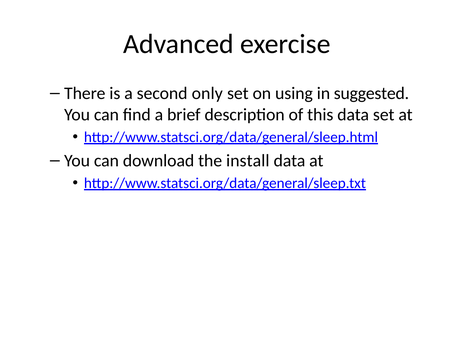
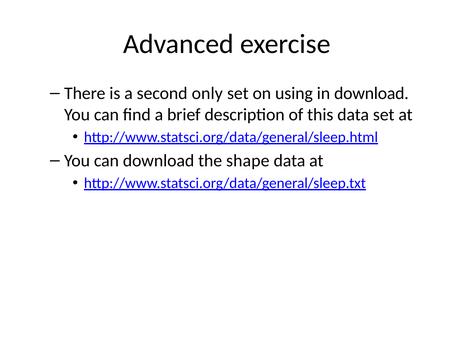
in suggested: suggested -> download (371, 94)
install: install -> shape (248, 161)
